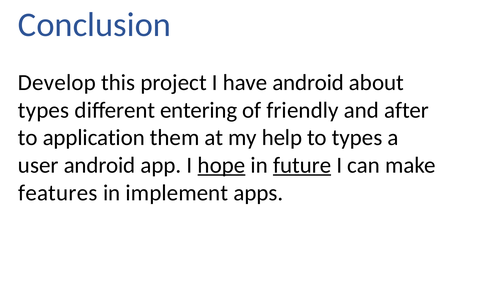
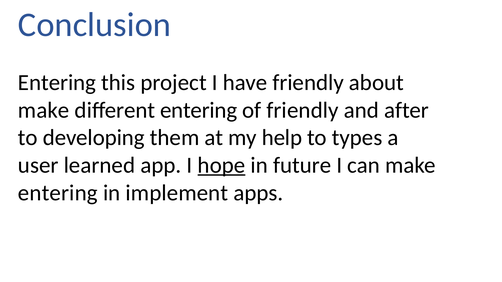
Develop: Develop -> Entering (57, 83)
have android: android -> friendly (308, 83)
types: types -> make (44, 110)
application: application -> developing (94, 138)
user android: android -> learned (99, 165)
future underline: present -> none (302, 165)
features: features -> entering (58, 193)
